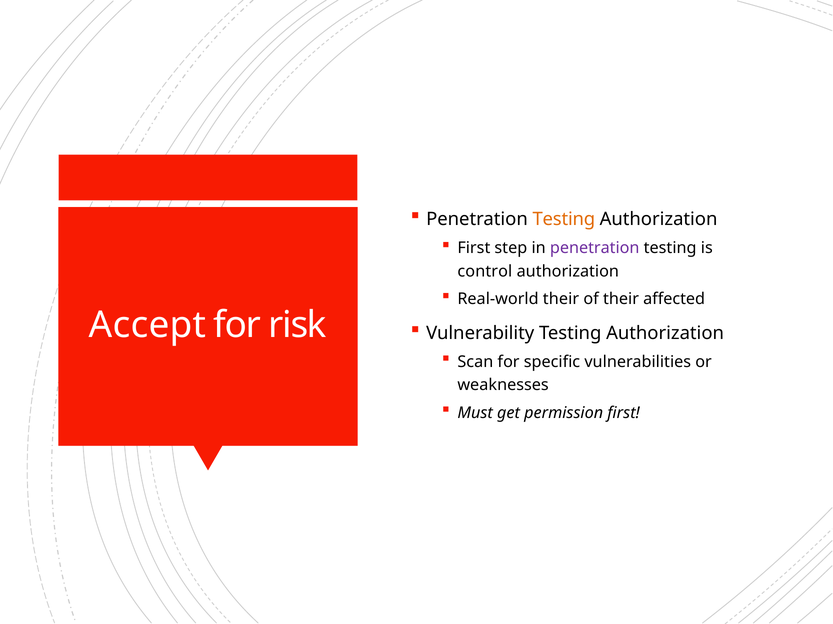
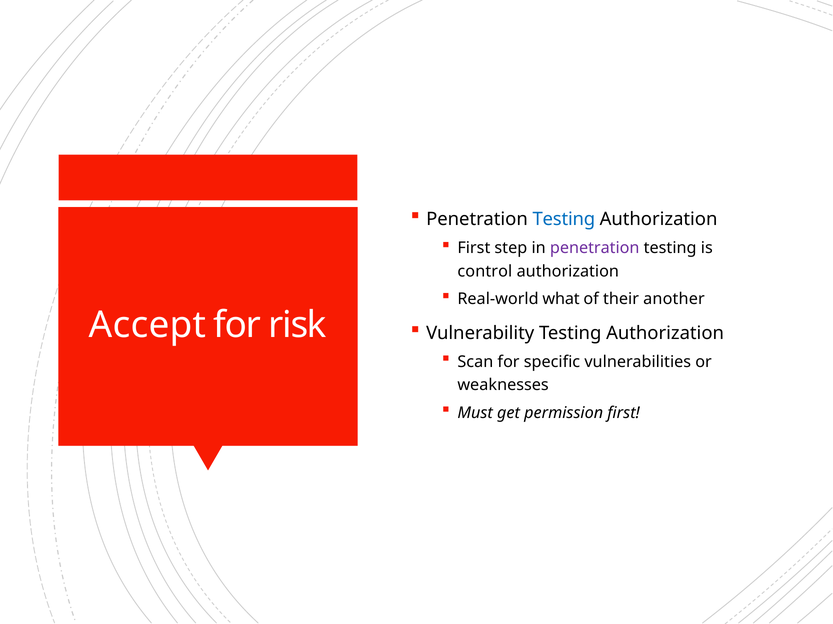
Testing colour: orange -> blue (564, 219)
Real-world their: their -> what (561, 299)
affected: affected -> another (674, 299)
